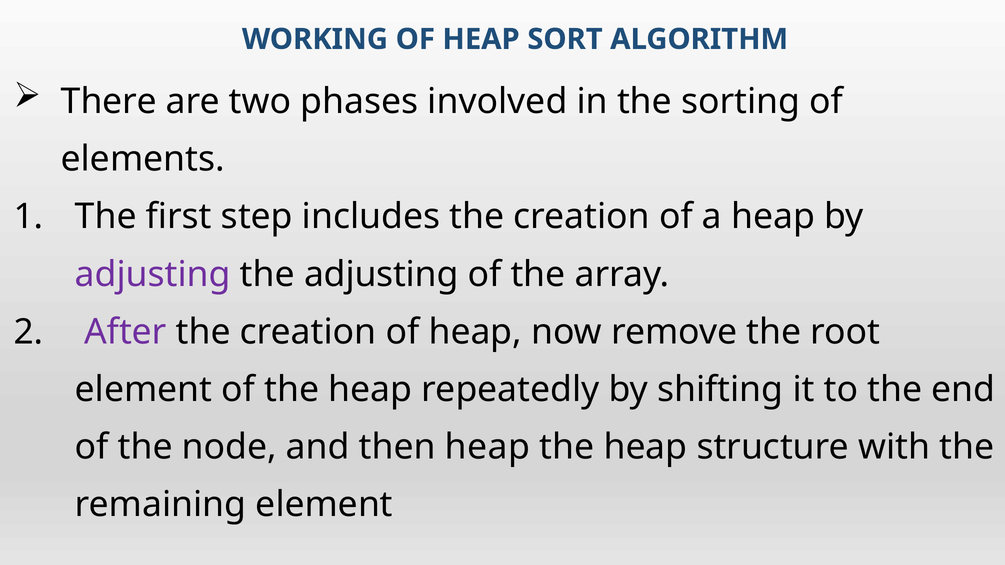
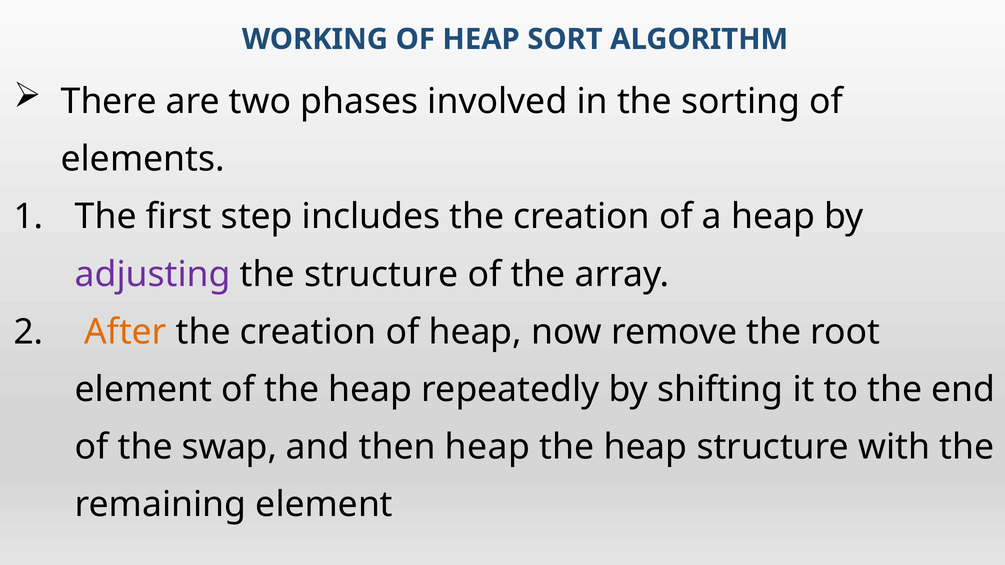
the adjusting: adjusting -> structure (381, 275)
After colour: purple -> orange (125, 332)
node: node -> swap (229, 447)
